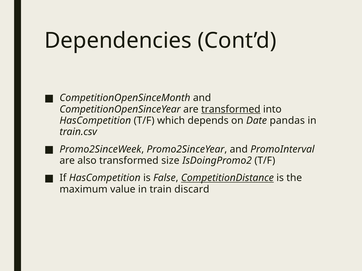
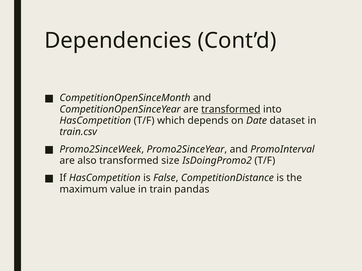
pandas: pandas -> dataset (287, 121)
CompetitionDistance underline: present -> none (227, 178)
discard: discard -> pandas (192, 190)
